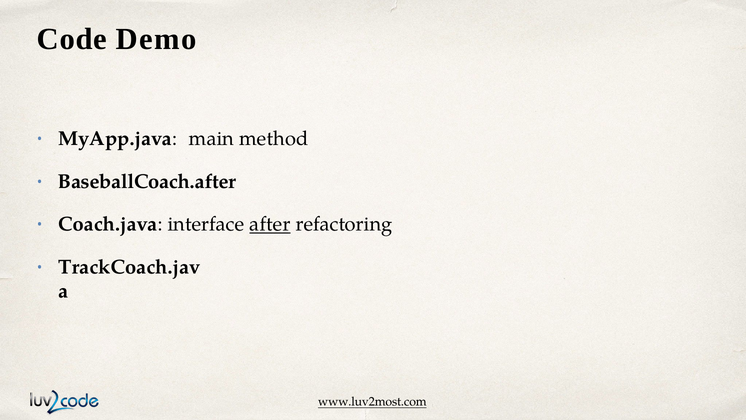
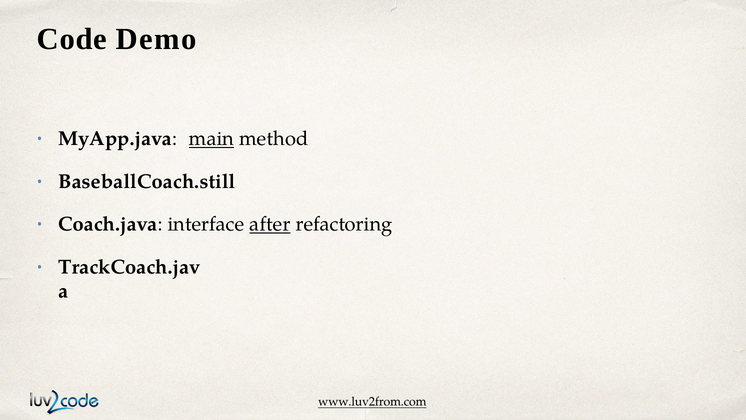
main underline: none -> present (212, 139)
BaseballCoach.after: BaseballCoach.after -> BaseballCoach.still (147, 181)
www.luv2most.com: www.luv2most.com -> www.luv2from.com (372, 402)
